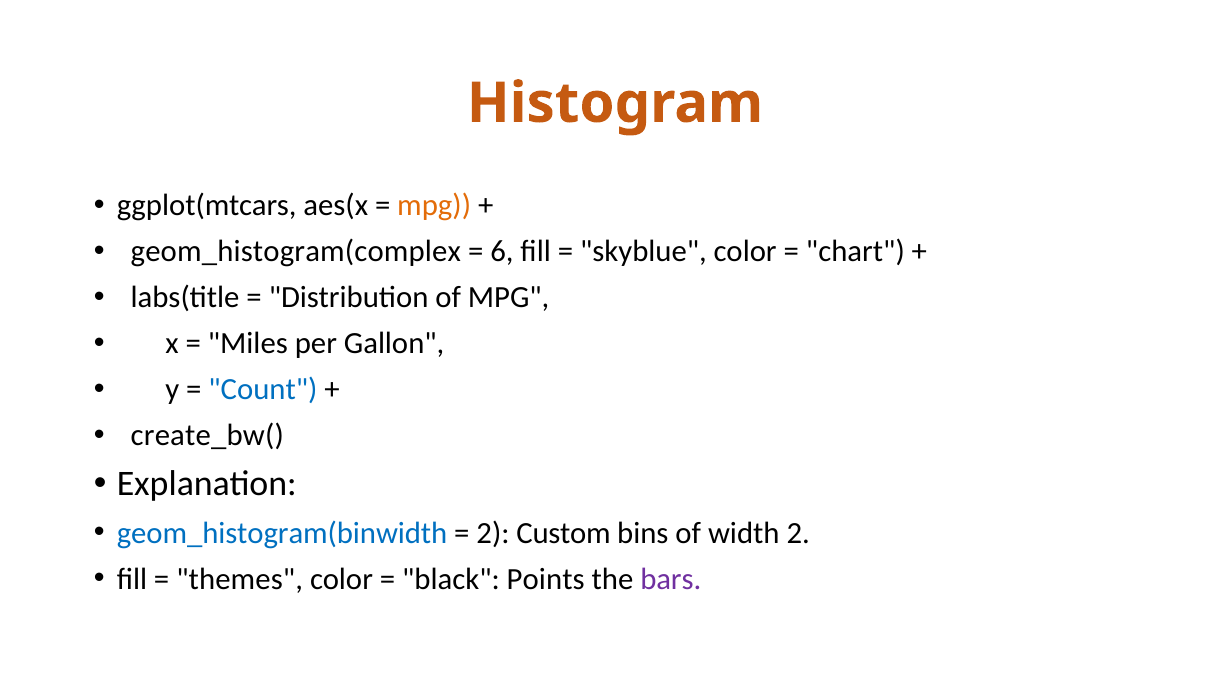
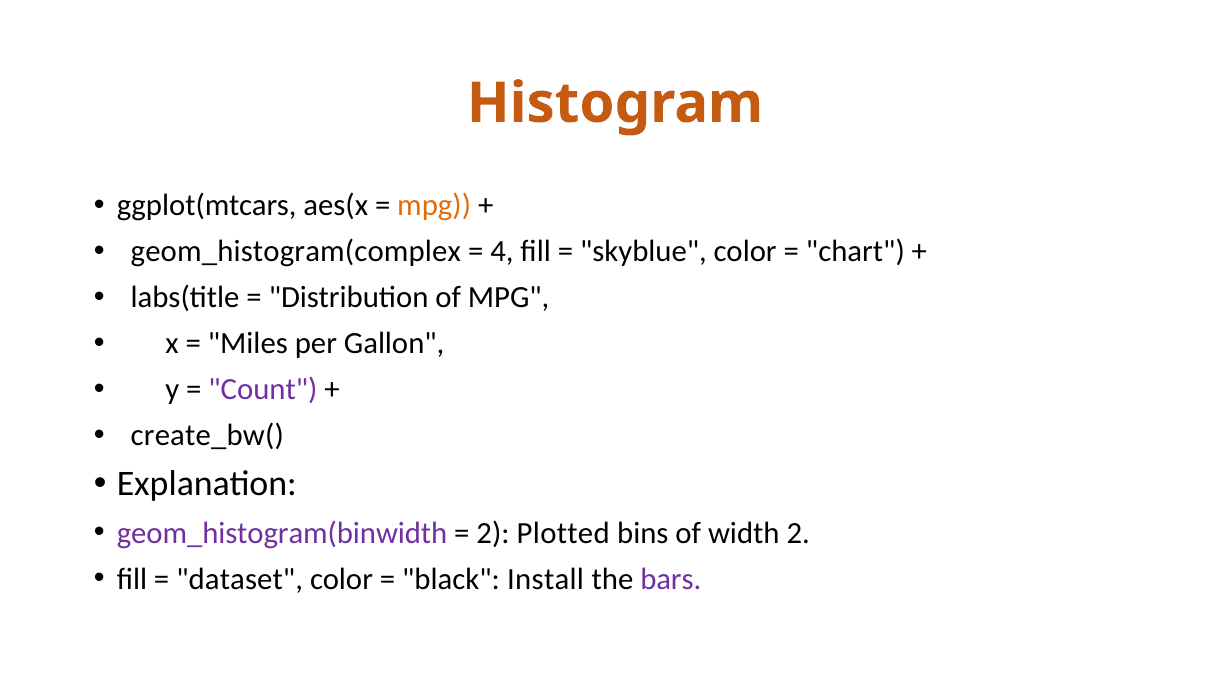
6: 6 -> 4 (502, 251)
Count colour: blue -> purple (263, 389)
geom_histogram(binwidth colour: blue -> purple (282, 533)
Custom: Custom -> Plotted (563, 533)
themes: themes -> dataset (240, 579)
Points: Points -> Install (546, 579)
